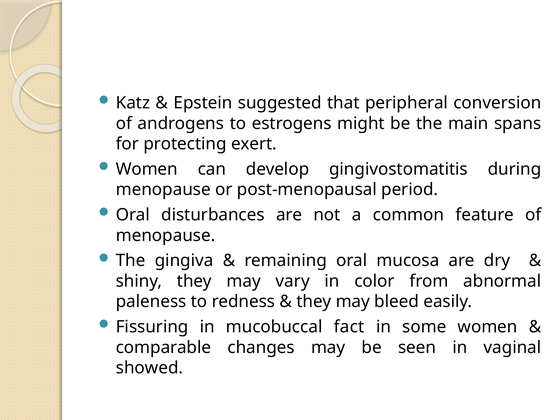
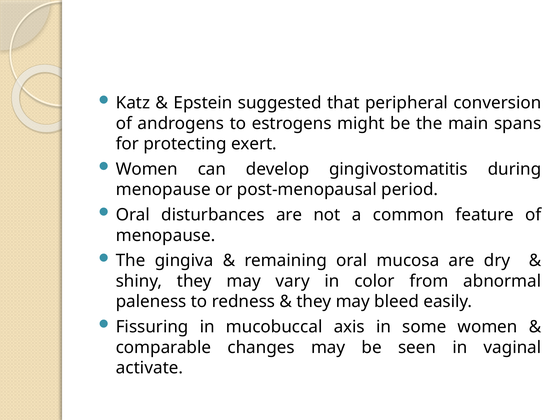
fact: fact -> axis (349, 327)
showed: showed -> activate (150, 368)
